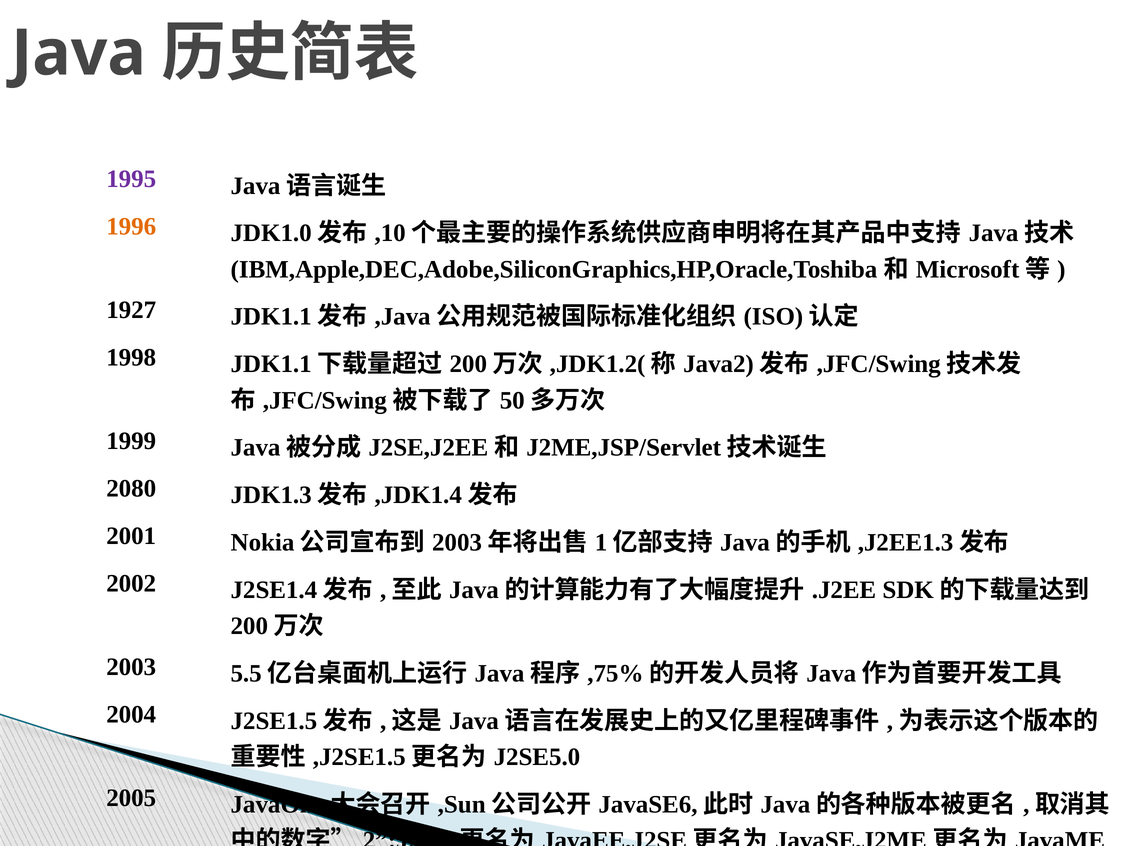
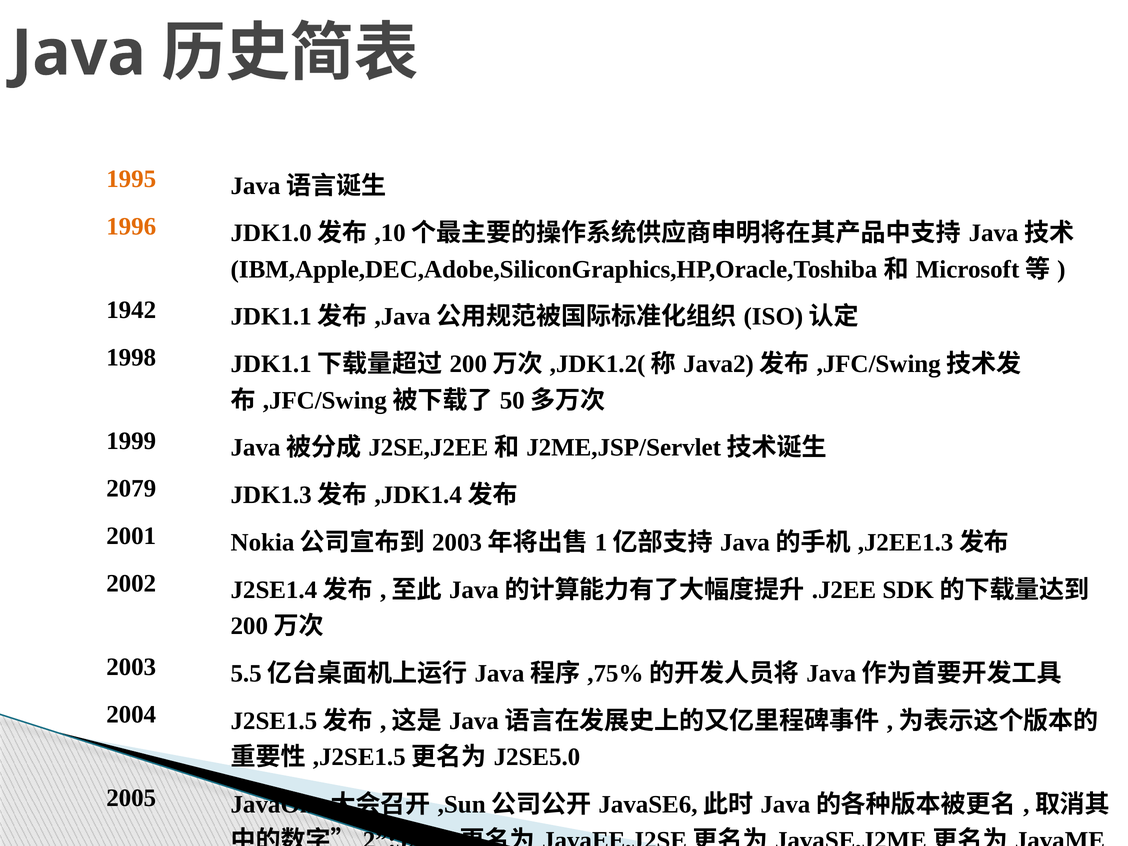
1995 colour: purple -> orange (131, 179)
1927: 1927 -> 1942 (131, 310)
2080: 2080 -> 2079 (131, 489)
